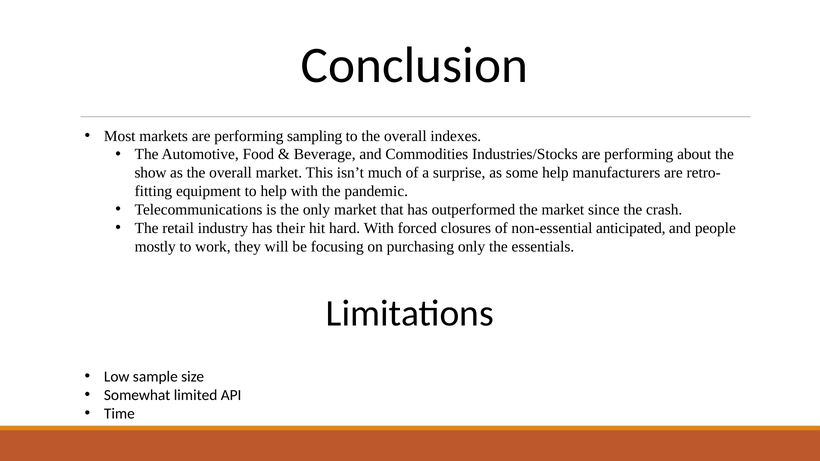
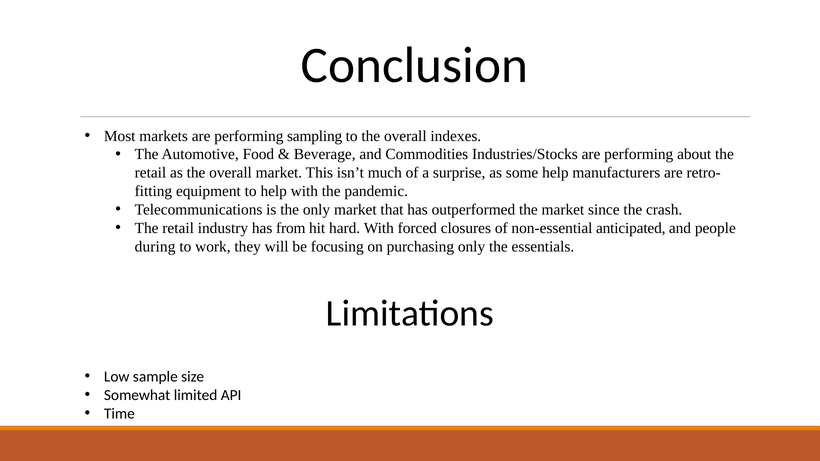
show: show -> retail (150, 173)
their: their -> from (291, 228)
mostly: mostly -> during (155, 247)
